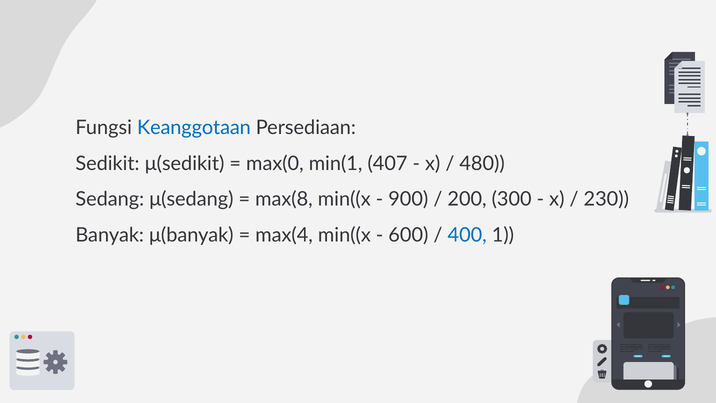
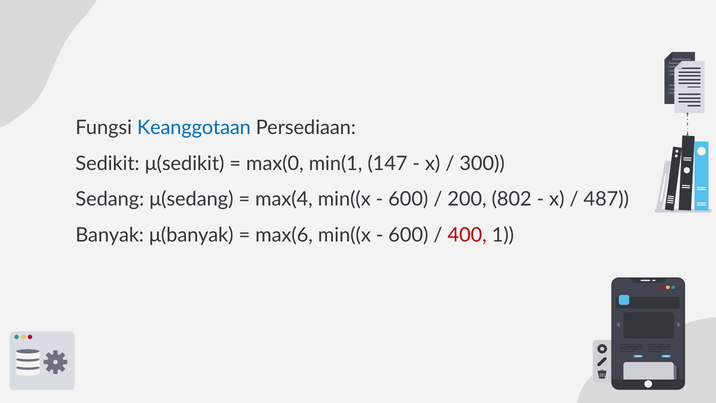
407: 407 -> 147 (387, 163)
480: 480 -> 300 (482, 163)
max(8: max(8 -> max(4 (284, 199)
900: 900 -> 600 (408, 199)
300: 300 -> 802 (512, 199)
230: 230 -> 487 (606, 199)
max(4: max(4 -> max(6 (284, 235)
400 colour: blue -> red (467, 235)
